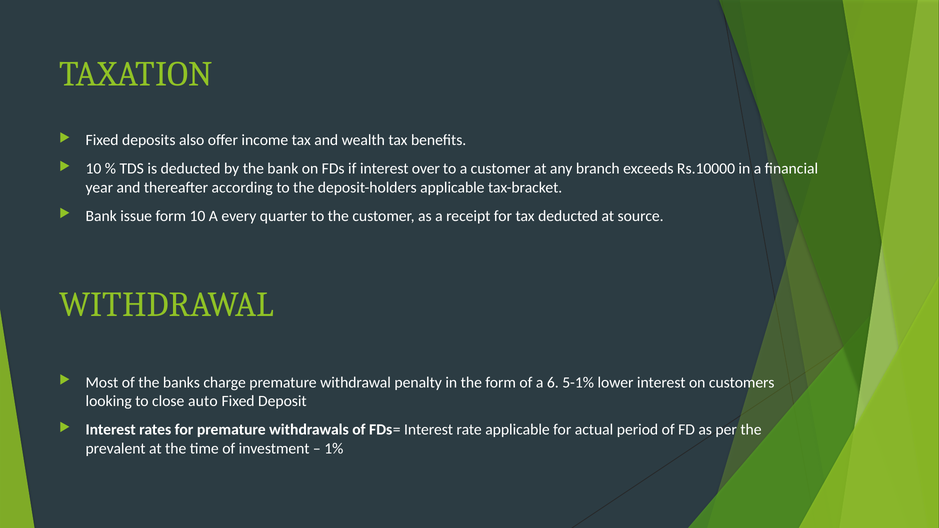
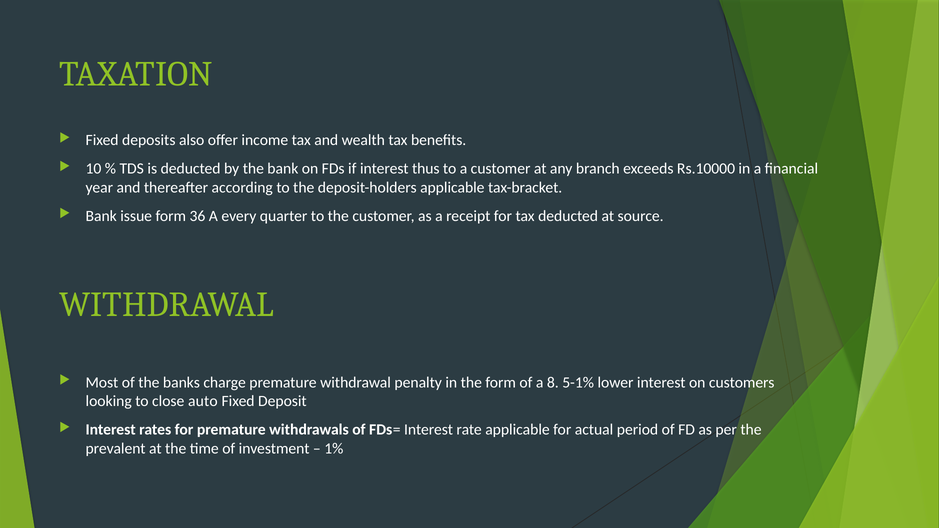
over: over -> thus (426, 169)
form 10: 10 -> 36 (197, 216)
6: 6 -> 8 (553, 383)
